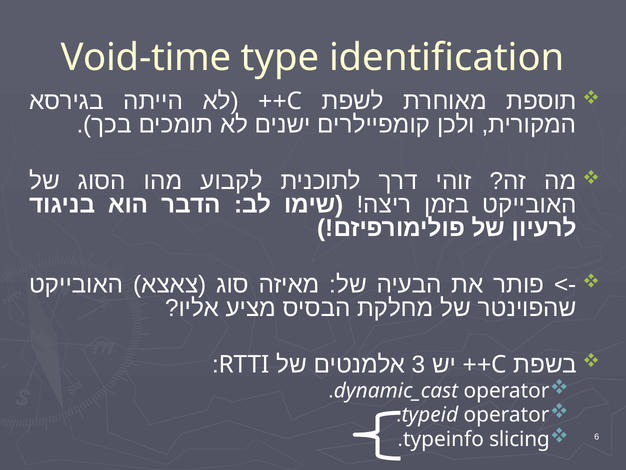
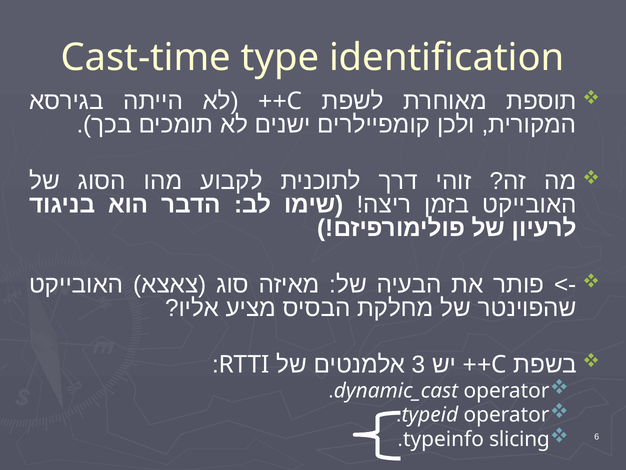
Void-time: Void-time -> Cast-time (146, 57)
